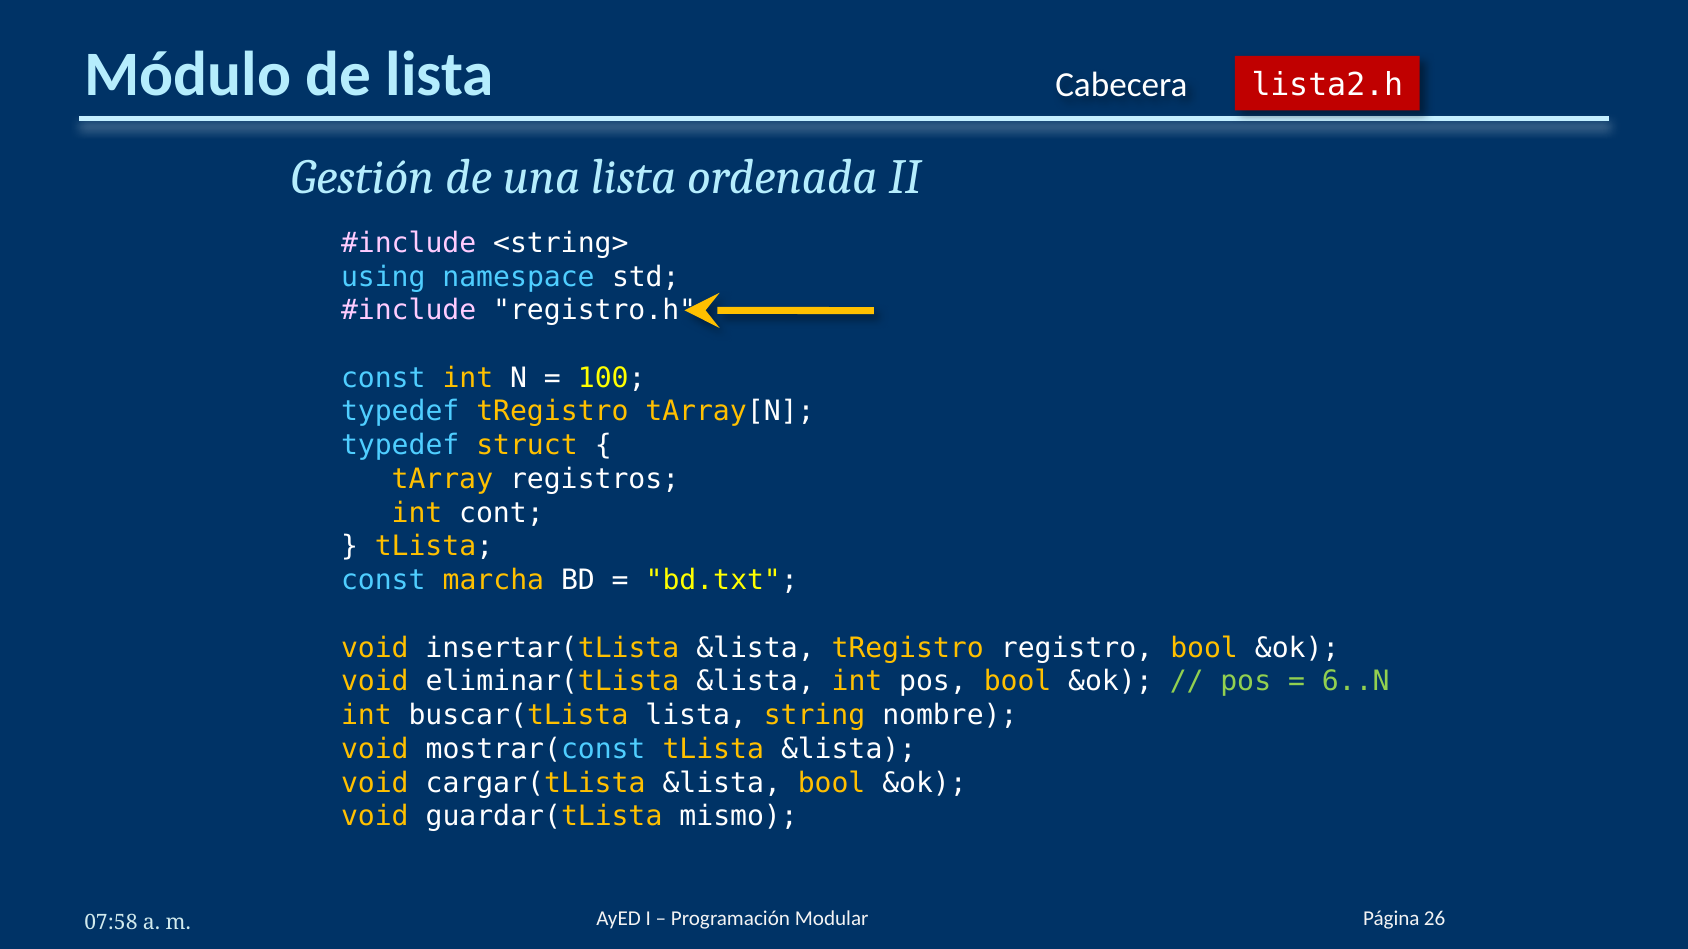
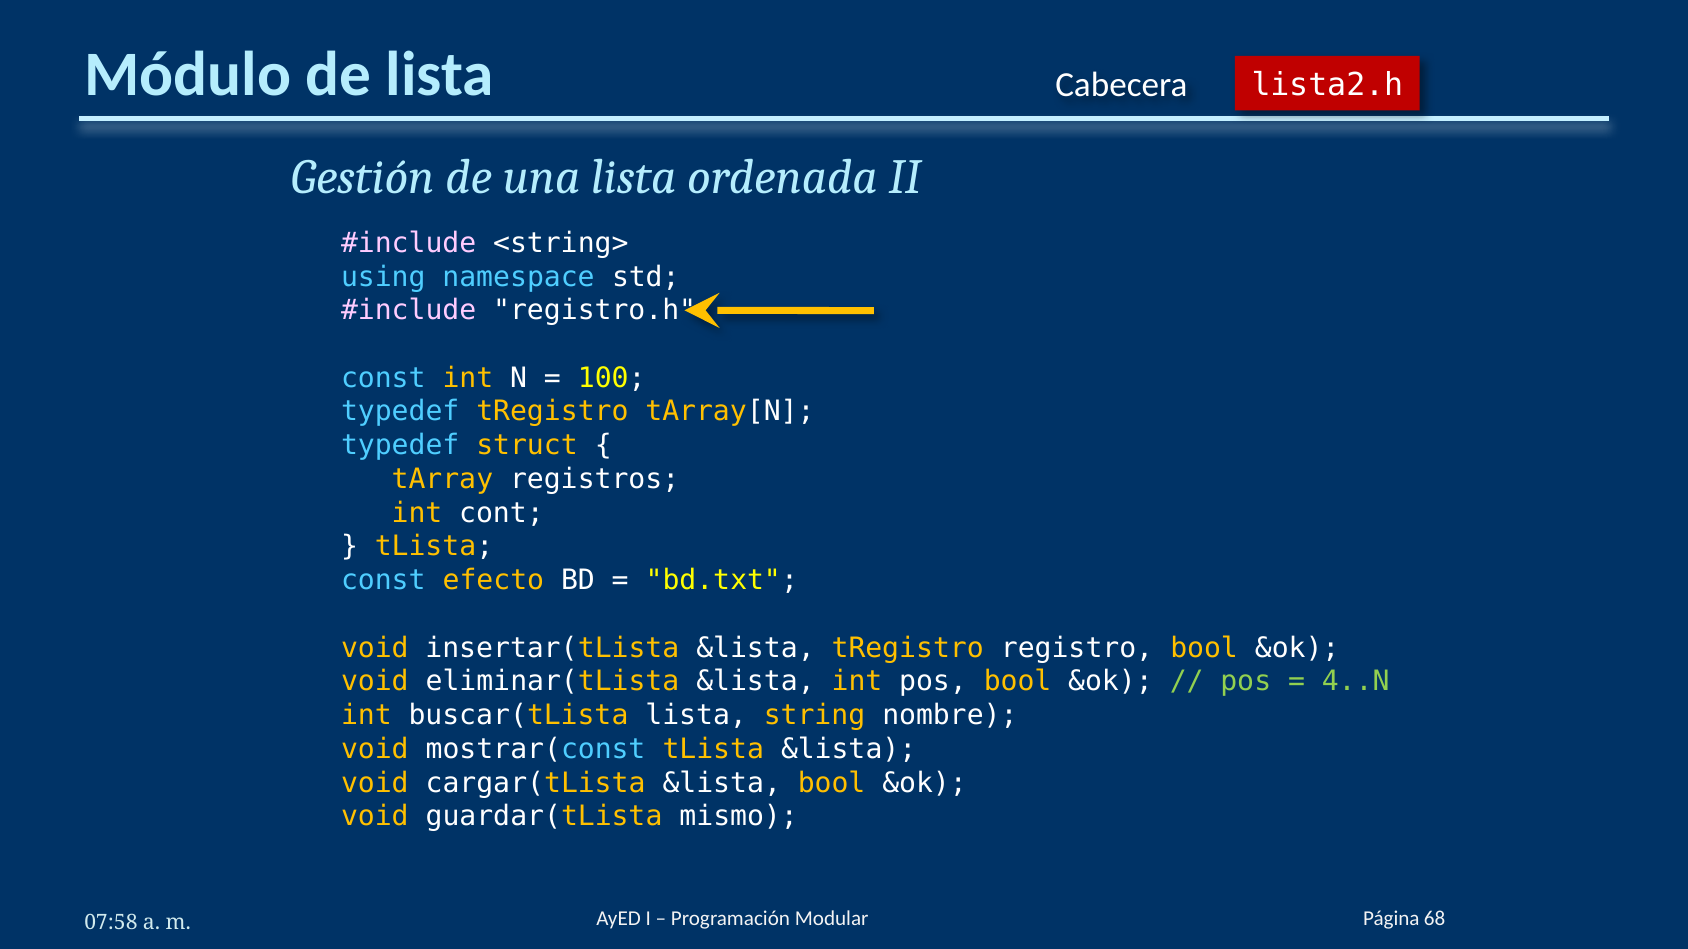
marcha: marcha -> efecto (493, 581)
6..N: 6..N -> 4..N (1356, 682)
26: 26 -> 68 (1435, 919)
